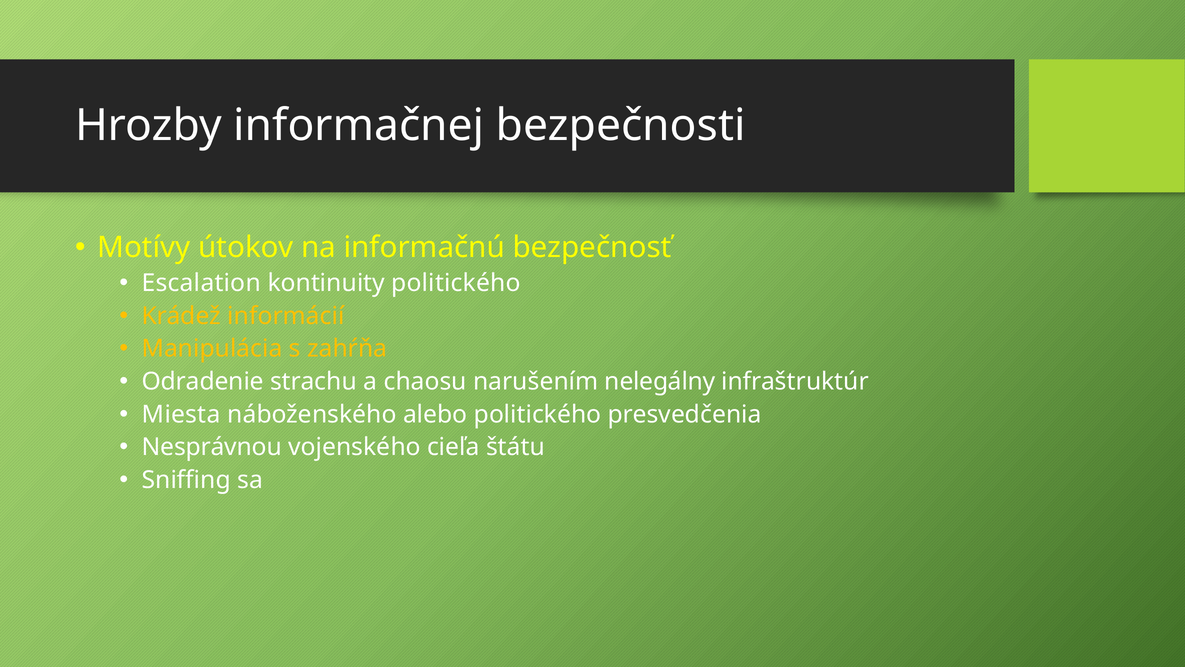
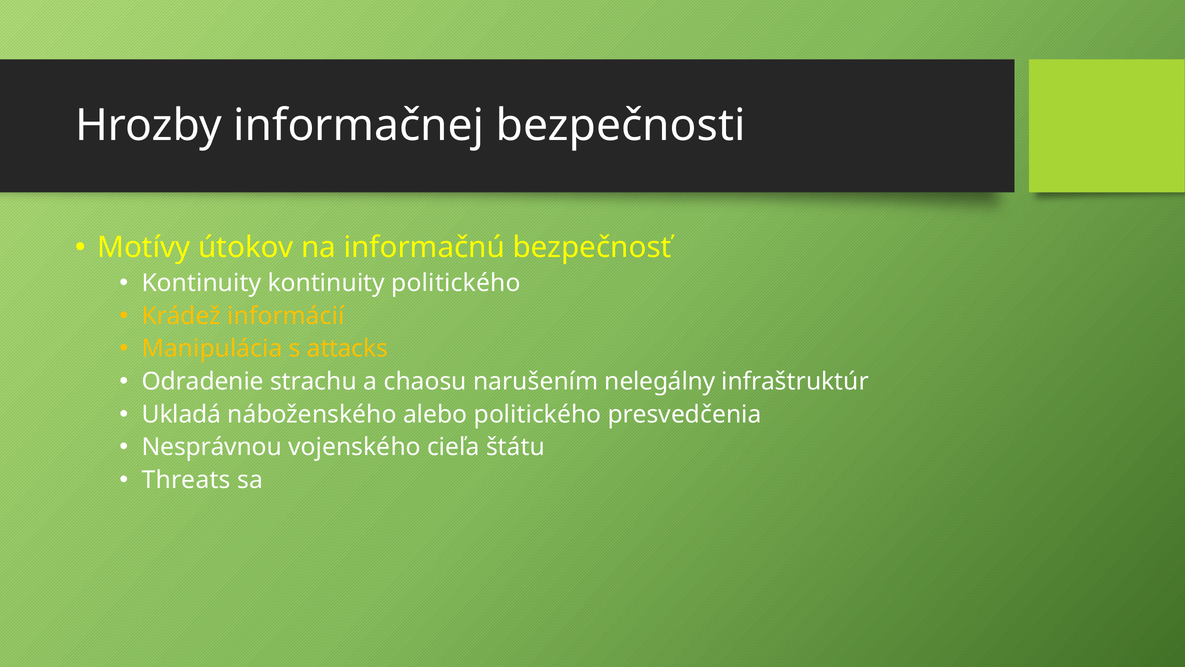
Escalation: Escalation -> Kontinuity (201, 283)
zahŕňa: zahŕňa -> attacks (347, 349)
Miesta: Miesta -> Ukladá (181, 414)
Sniffing: Sniffing -> Threats (186, 480)
